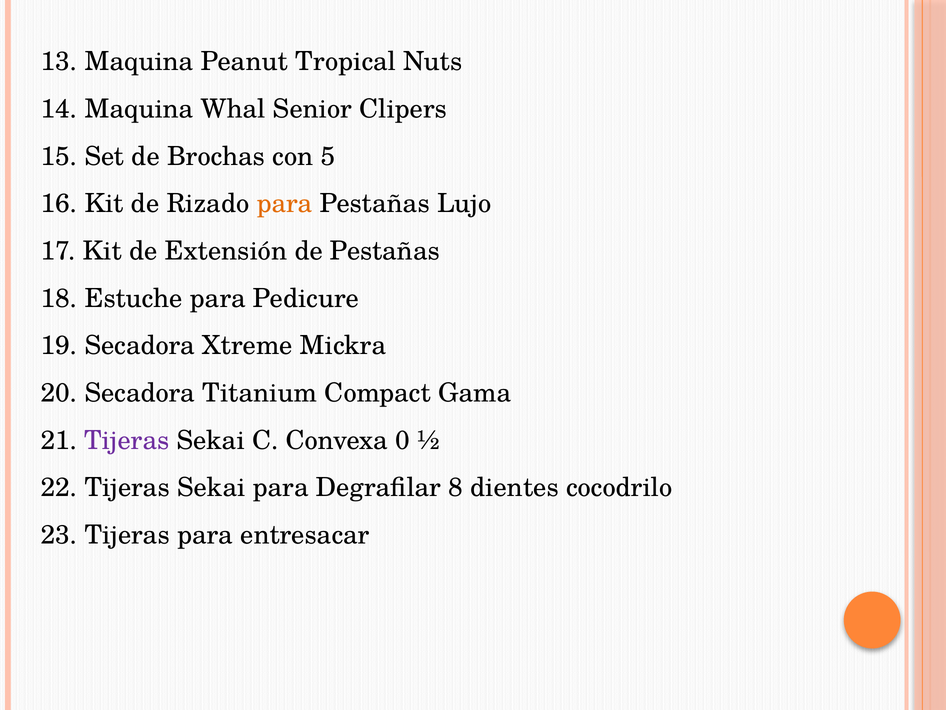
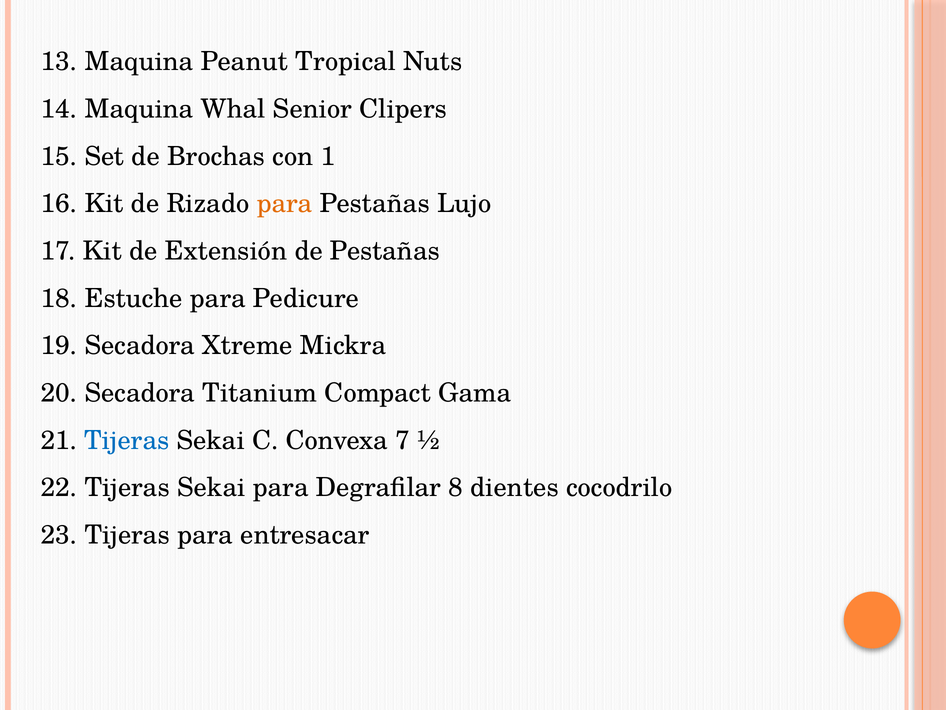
5: 5 -> 1 (328, 156)
Tijeras colour: purple -> blue (127, 440)
0: 0 -> 7 (403, 440)
